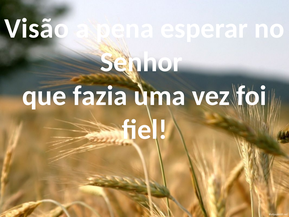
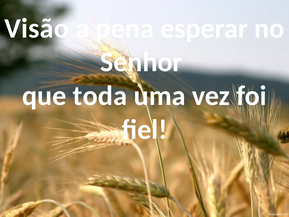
fazia: fazia -> toda (100, 96)
